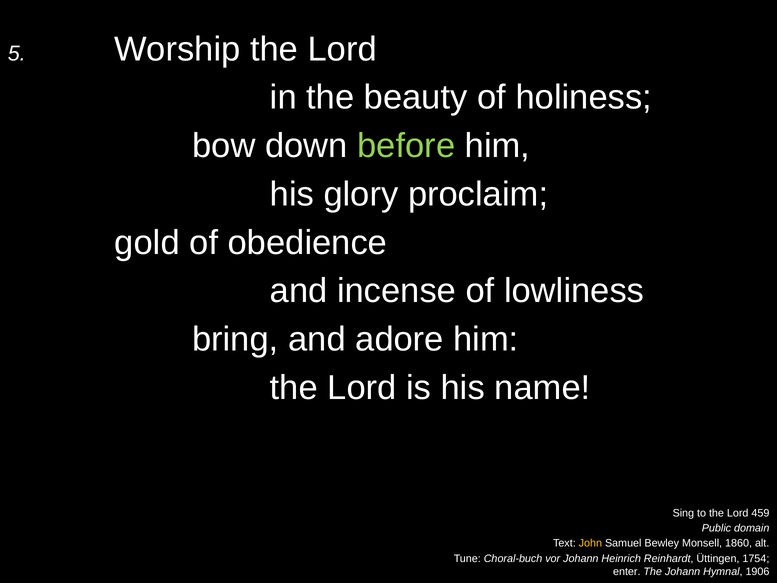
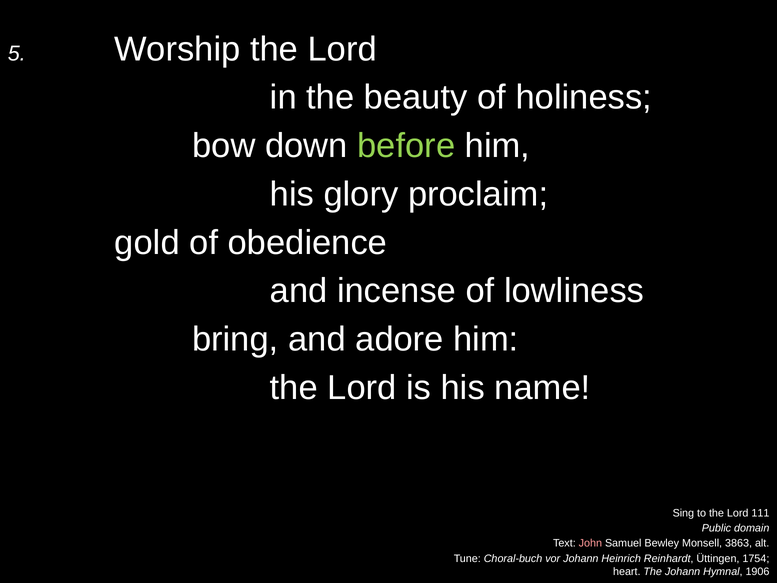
459: 459 -> 111 (760, 513)
John colour: yellow -> pink (590, 543)
1860: 1860 -> 3863 (739, 543)
enter: enter -> heart (627, 571)
